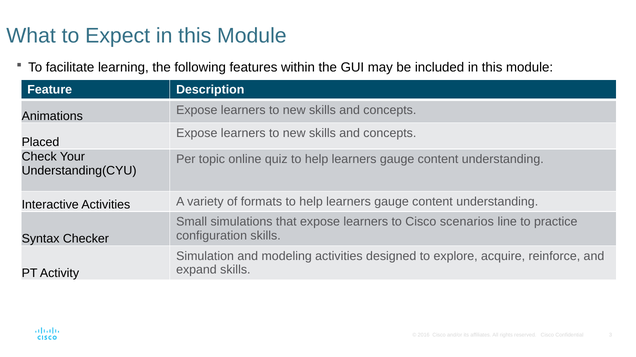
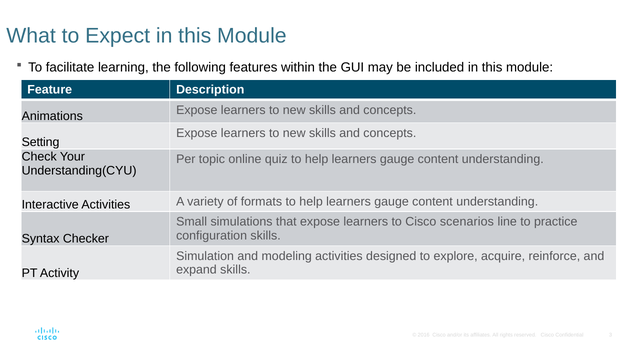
Placed: Placed -> Setting (41, 143)
